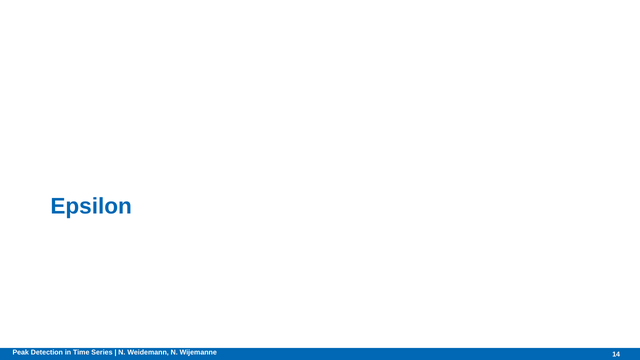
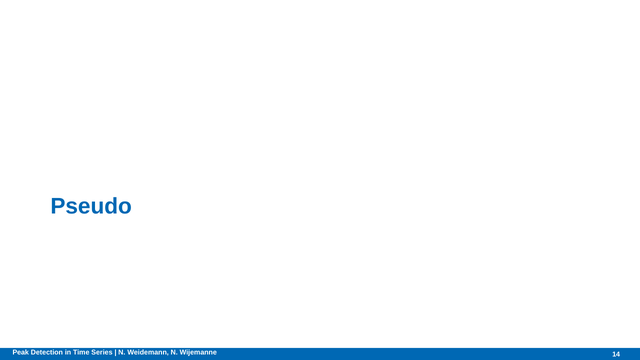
Epsilon: Epsilon -> Pseudo (91, 206)
